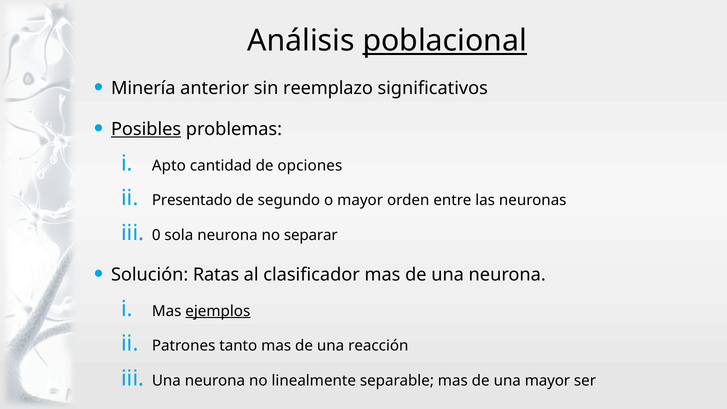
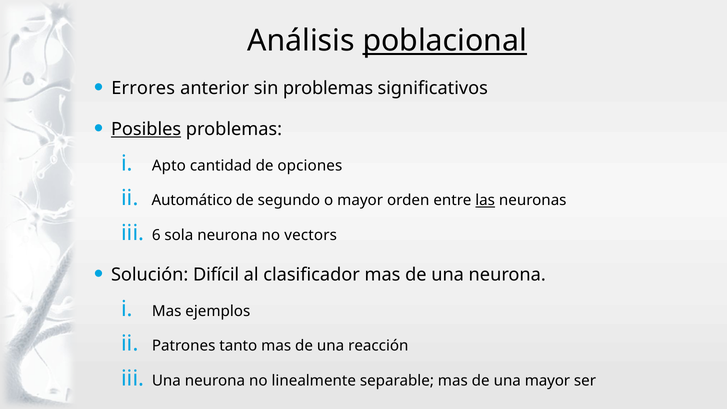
Minería: Minería -> Errores (143, 88)
sin reemplazo: reemplazo -> problemas (328, 88)
Presentado: Presentado -> Automático (192, 200)
las underline: none -> present (485, 200)
0: 0 -> 6 (156, 235)
separar: separar -> vectors (311, 235)
Ratas: Ratas -> Difícil (216, 275)
ejemplos underline: present -> none (218, 311)
